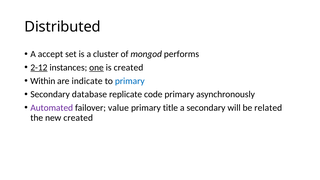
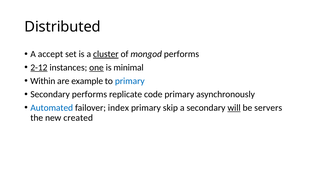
cluster underline: none -> present (106, 54)
is created: created -> minimal (129, 68)
indicate: indicate -> example (87, 81)
Secondary database: database -> performs (89, 94)
Automated colour: purple -> blue (52, 108)
value: value -> index (118, 108)
title: title -> skip (170, 108)
will underline: none -> present (234, 108)
related: related -> servers (268, 108)
